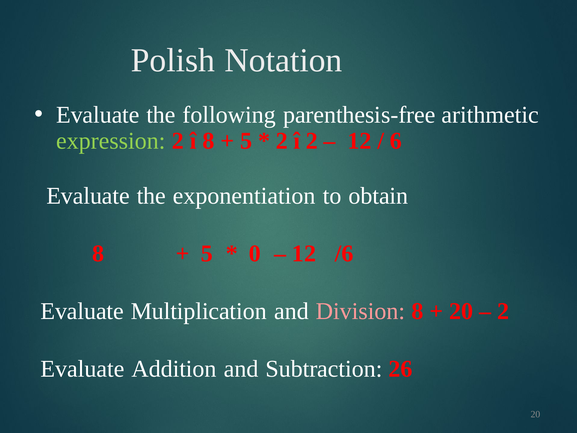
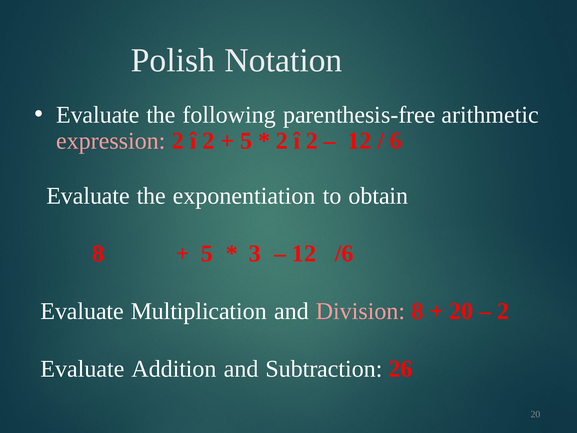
expression colour: light green -> pink (111, 141)
8: 8 -> 2 (208, 141)
0: 0 -> 3 (255, 253)
